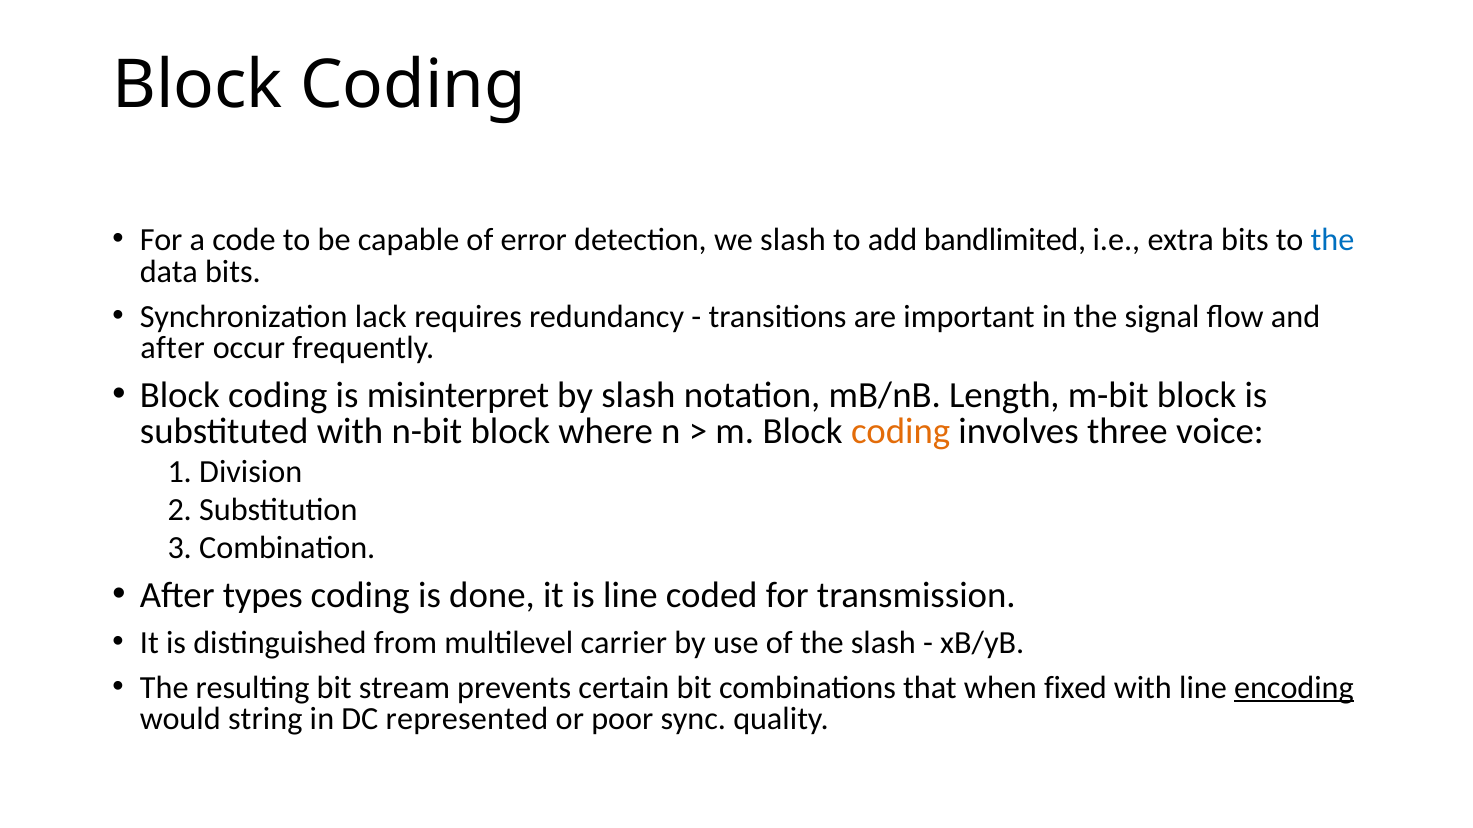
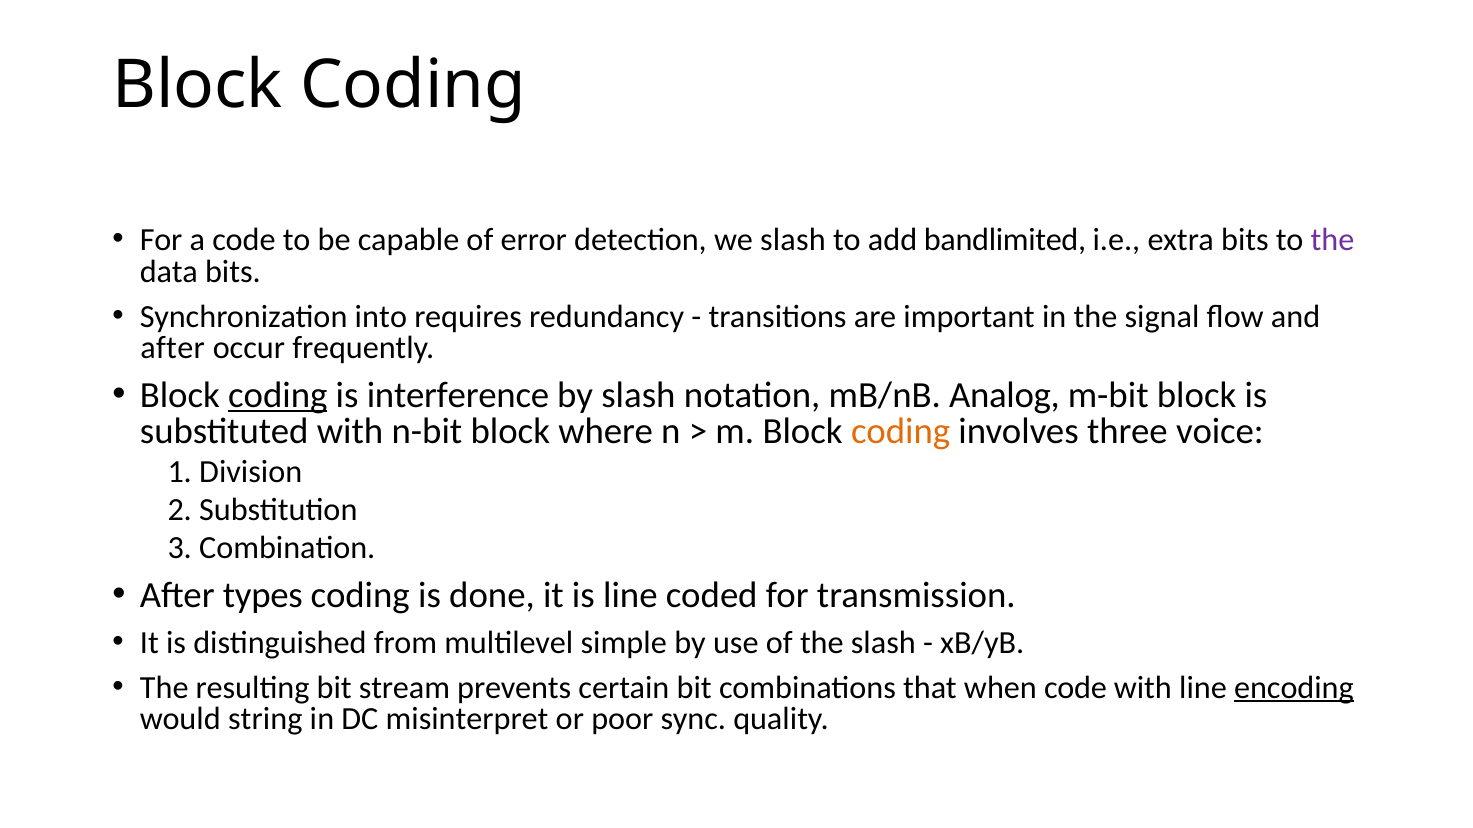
the colour: blue -> purple (1333, 240)
lack: lack -> into (381, 317)
coding underline: none -> present (278, 395)
misinterpret: misinterpret -> interference (458, 395)
Length: Length -> Analog (1004, 395)
carrier: carrier -> simple (624, 643)
when fixed: fixed -> code (1075, 688)
represented: represented -> misinterpret (467, 719)
